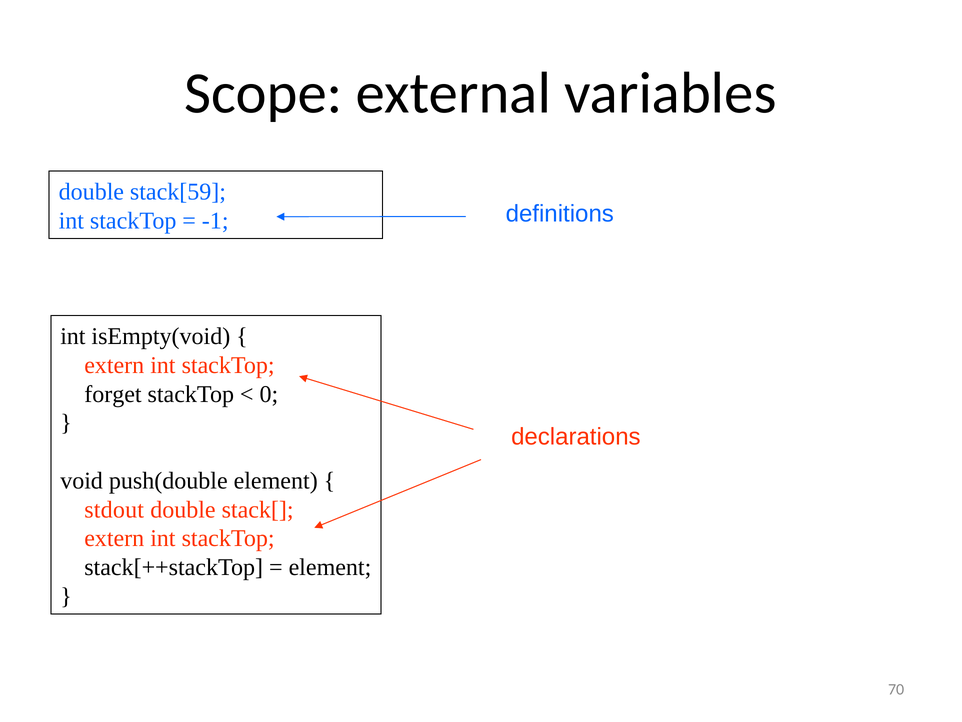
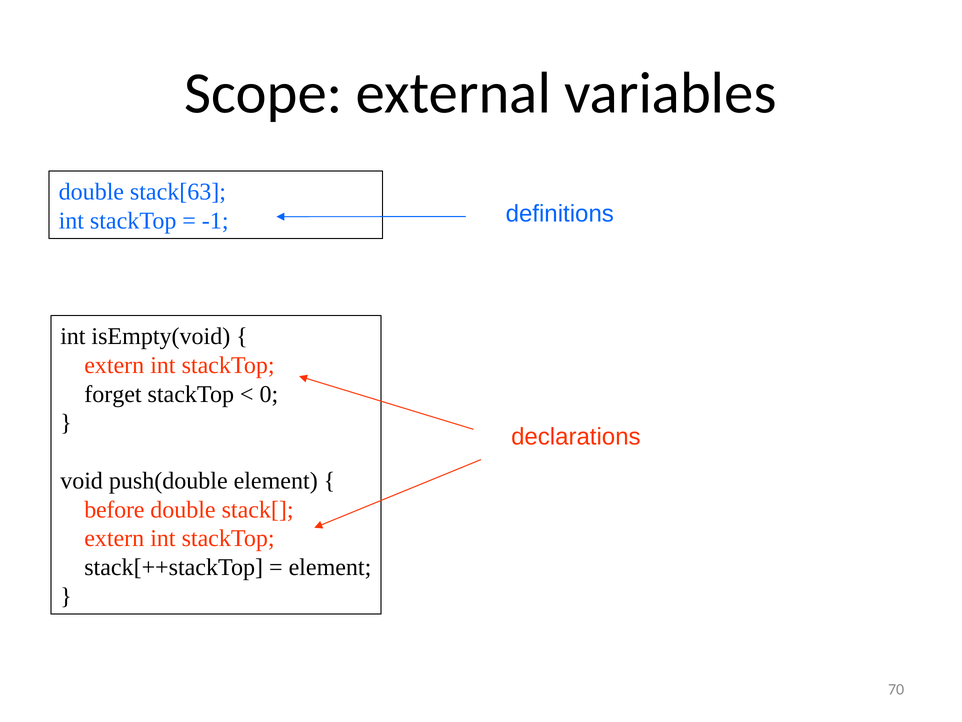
stack[59: stack[59 -> stack[63 (178, 192)
stdout: stdout -> before (114, 509)
